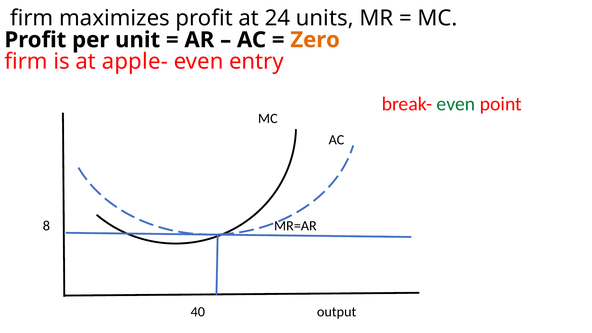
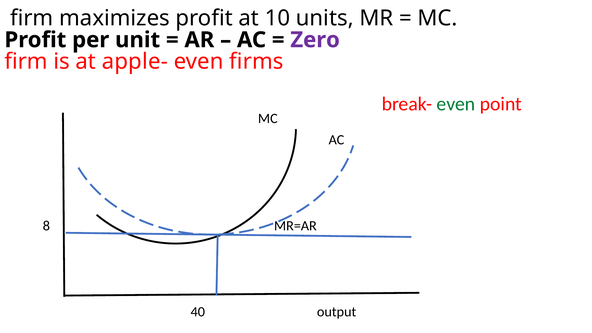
24: 24 -> 10 (277, 18)
Zero colour: orange -> purple (315, 40)
entry: entry -> firms (256, 61)
